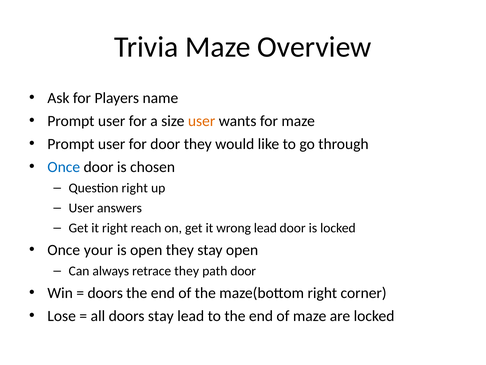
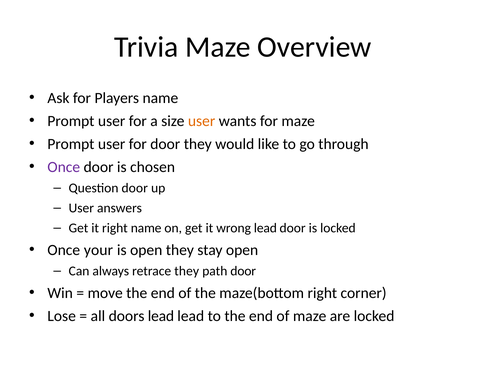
Once colour: blue -> purple (64, 167)
Question right: right -> door (135, 188)
right reach: reach -> name (146, 228)
doors: doors -> move (105, 293)
doors stay: stay -> lead (161, 316)
